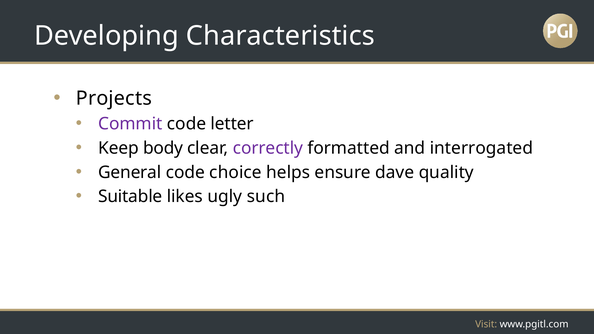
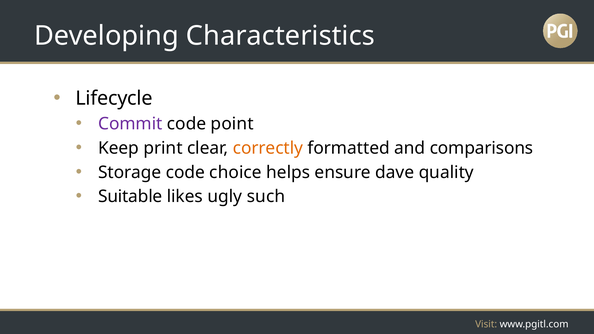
Projects: Projects -> Lifecycle (114, 98)
letter: letter -> point (232, 124)
body: body -> print (163, 148)
correctly colour: purple -> orange (268, 148)
interrogated: interrogated -> comparisons (482, 148)
General: General -> Storage (130, 172)
